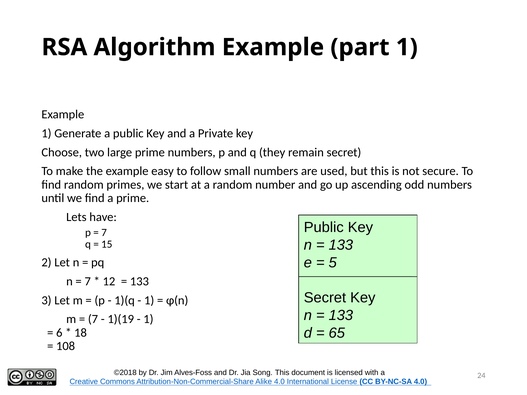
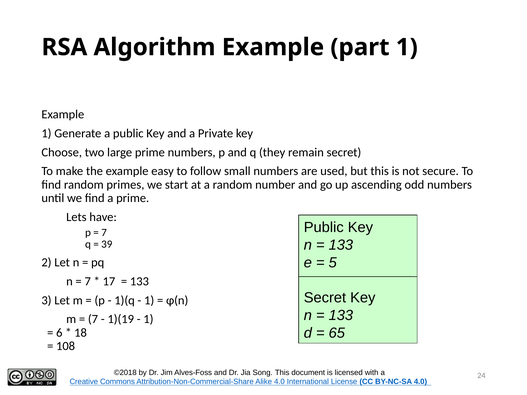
15: 15 -> 39 (107, 244)
12: 12 -> 17 (109, 282)
